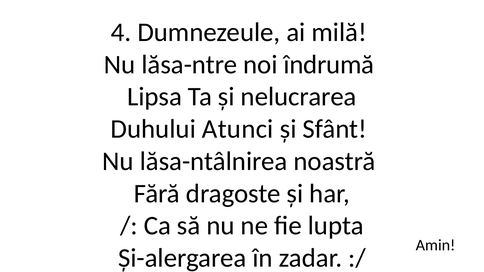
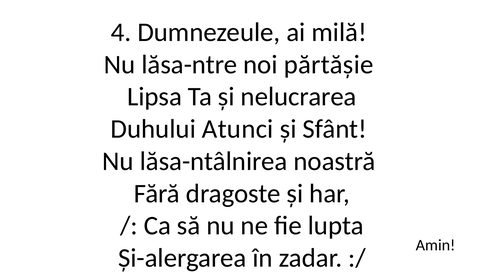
îndrumă: îndrumă -> părtășie (329, 65)
